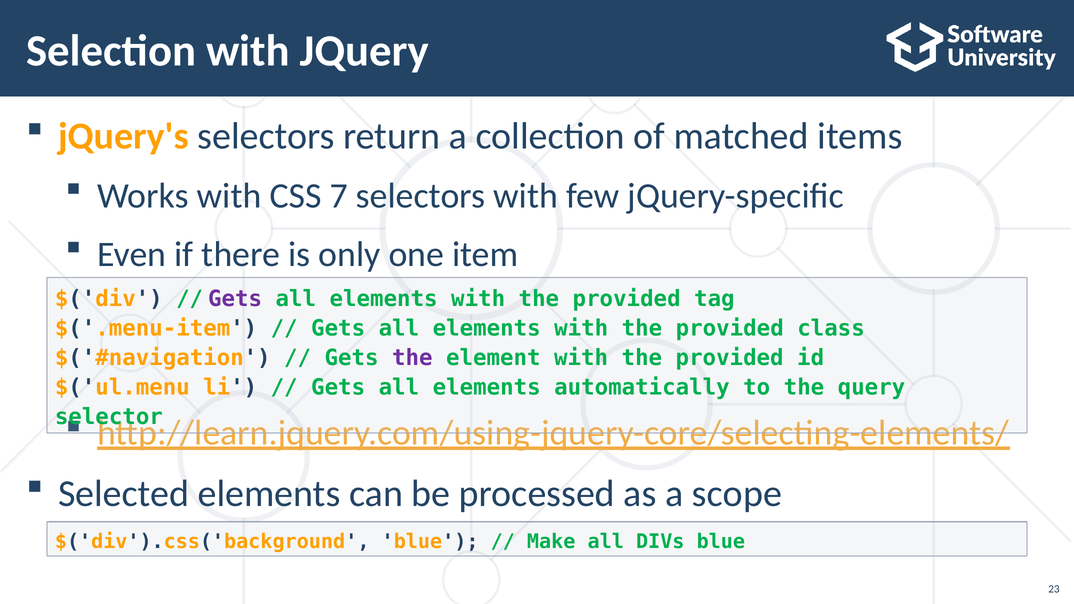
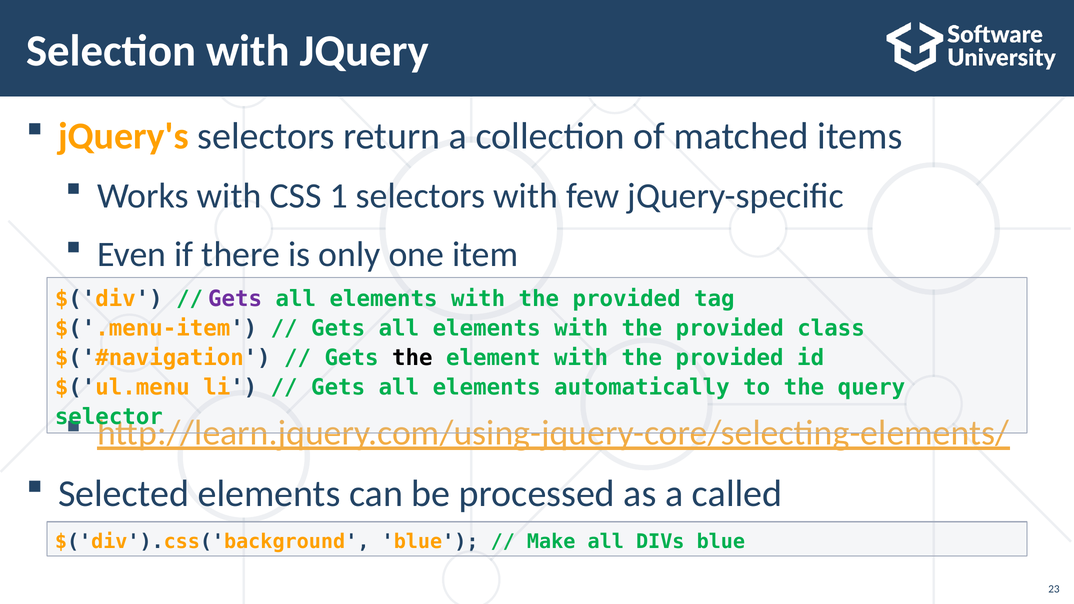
7: 7 -> 1 (339, 196)
the colour: purple -> black (412, 358)
scope: scope -> called (737, 494)
